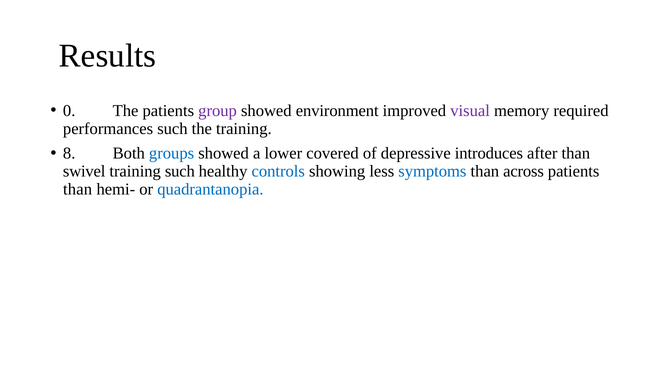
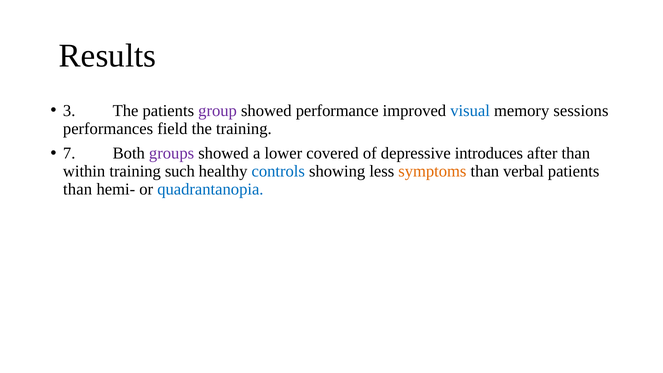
0: 0 -> 3 (69, 111)
environment: environment -> performance (337, 111)
visual colour: purple -> blue (470, 111)
required: required -> sessions (581, 111)
performances such: such -> field (172, 129)
8: 8 -> 7 (69, 153)
groups colour: blue -> purple (172, 153)
swivel: swivel -> within (84, 171)
symptoms colour: blue -> orange (432, 171)
across: across -> verbal (524, 171)
